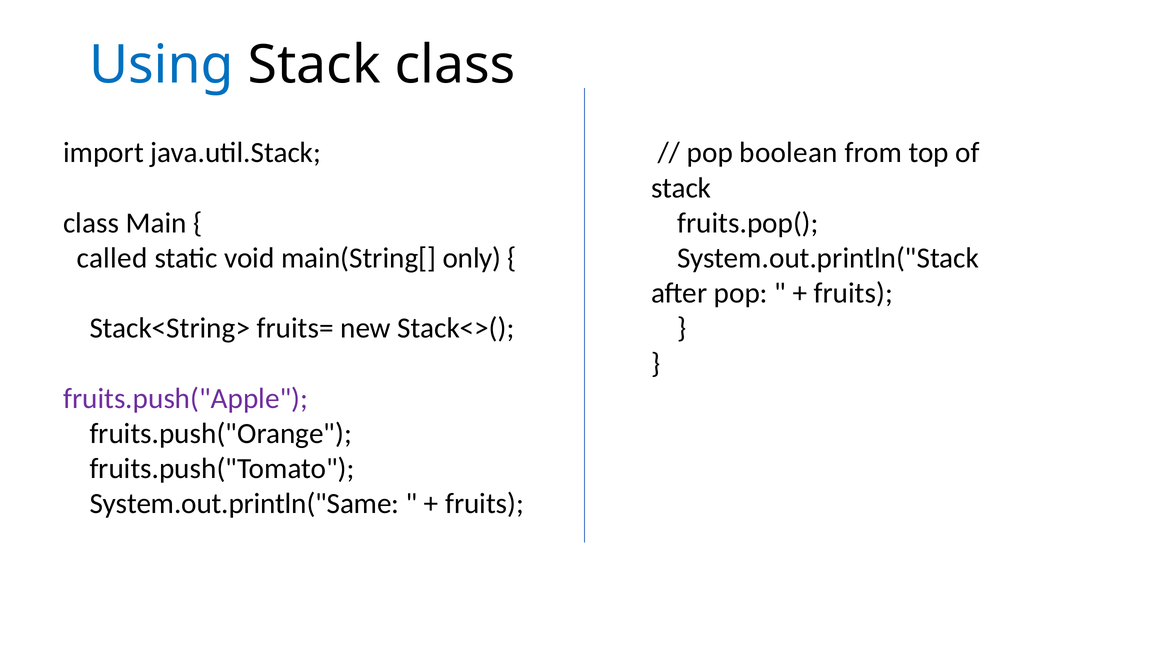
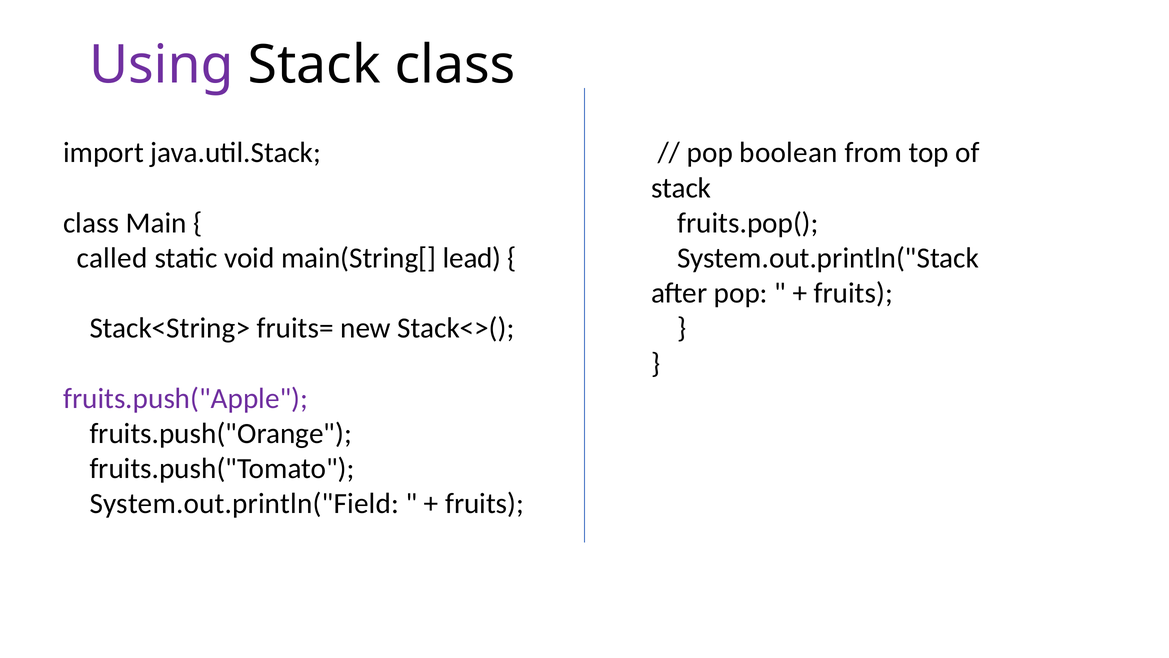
Using colour: blue -> purple (161, 65)
only: only -> lead (472, 258)
System.out.println("Same: System.out.println("Same -> System.out.println("Field (244, 503)
